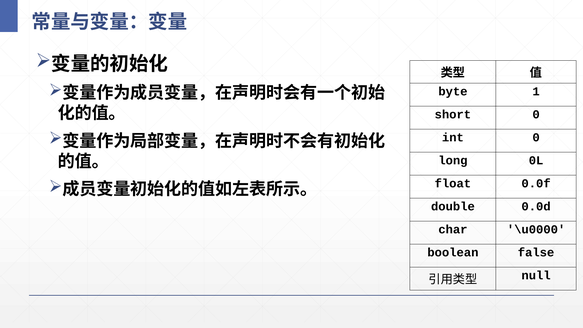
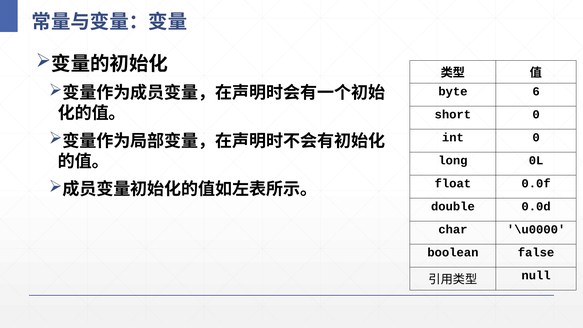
1: 1 -> 6 (536, 91)
